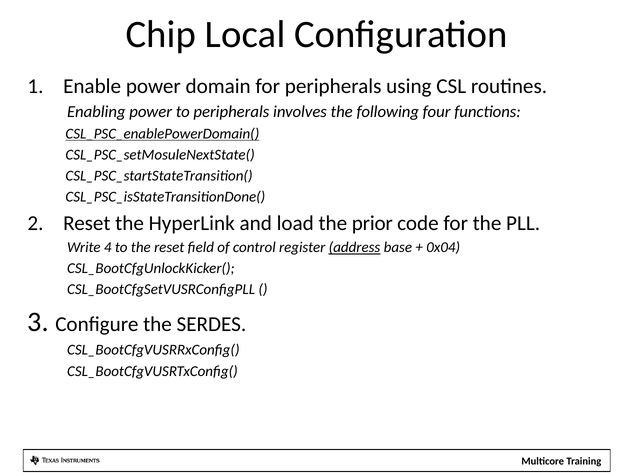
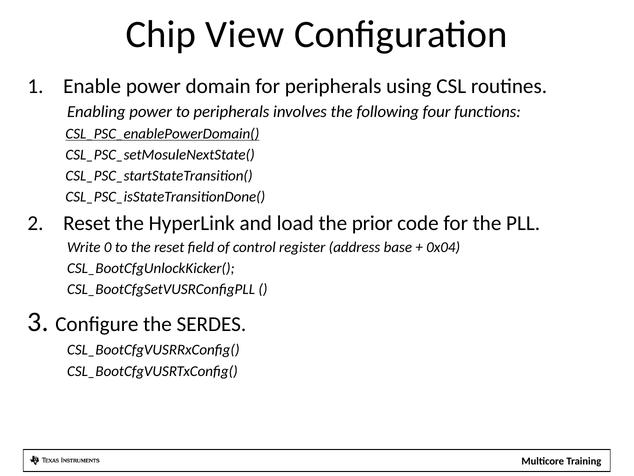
Local: Local -> View (245, 34)
4: 4 -> 0 (108, 247)
address underline: present -> none (355, 247)
